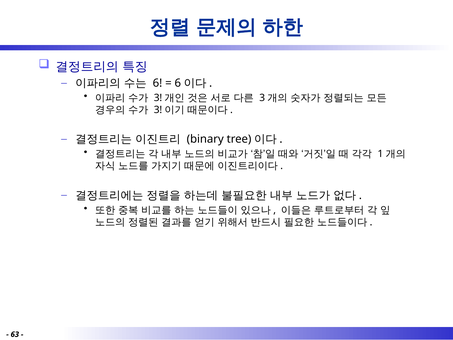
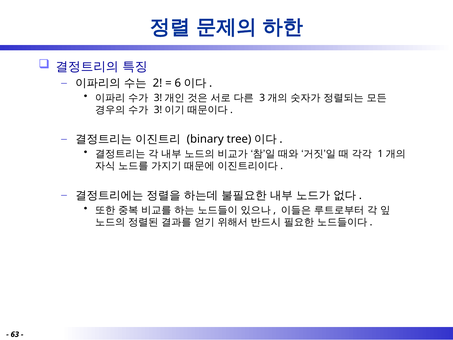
6: 6 -> 2 (157, 83)
